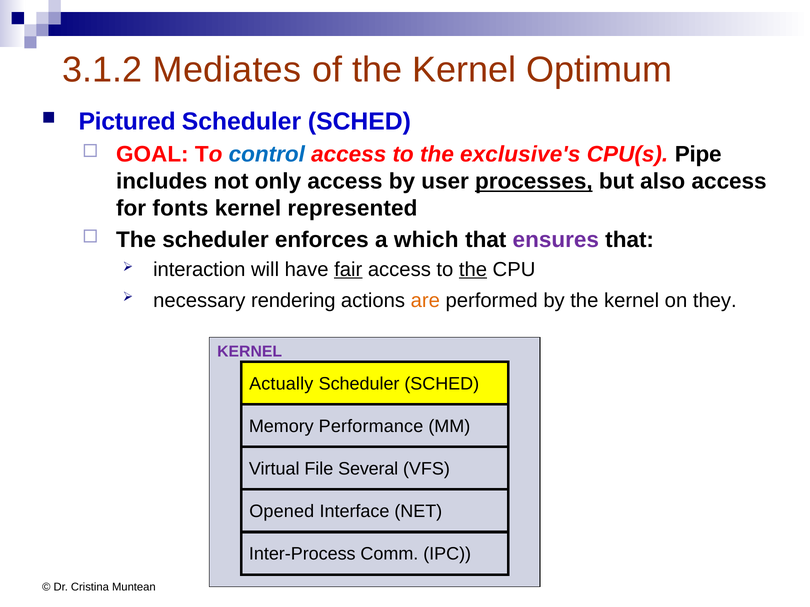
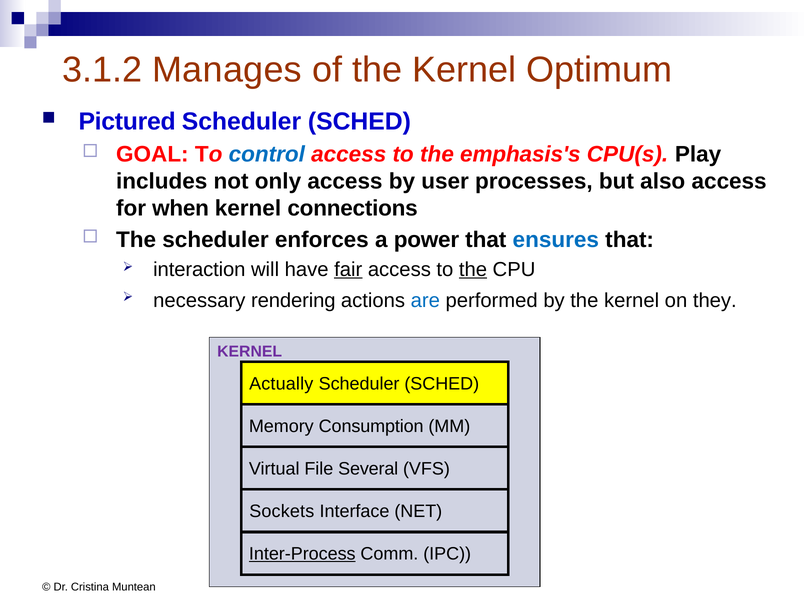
Mediates: Mediates -> Manages (227, 70)
exclusive's: exclusive's -> emphasis's (520, 155)
Pipe: Pipe -> Play (698, 155)
processes underline: present -> none (534, 182)
fonts: fonts -> when (181, 209)
represented: represented -> connections (353, 209)
which: which -> power (426, 240)
ensures colour: purple -> blue (556, 240)
are colour: orange -> blue (425, 301)
Performance: Performance -> Consumption (371, 427)
Opened: Opened -> Sockets (282, 512)
Inter-Process underline: none -> present (302, 554)
